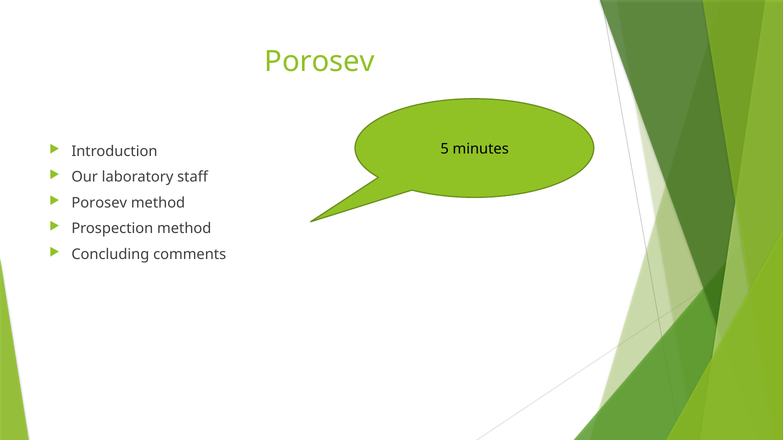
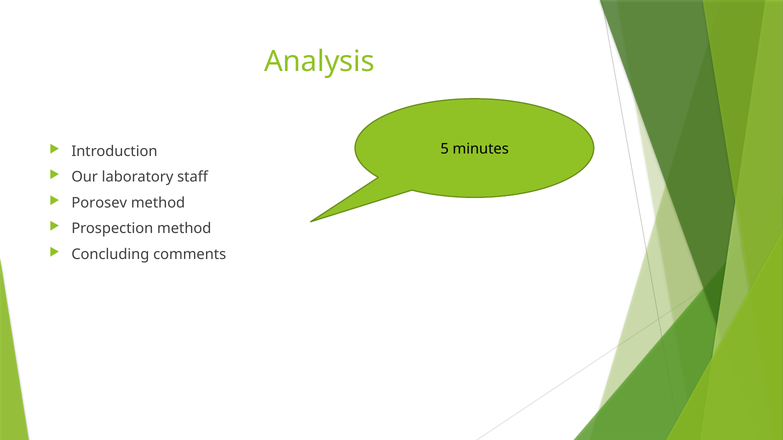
Porosev: Porosev -> Analysis (320, 62)
